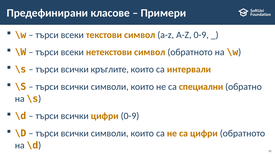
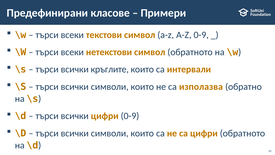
специални: специални -> изполазва (201, 86)
